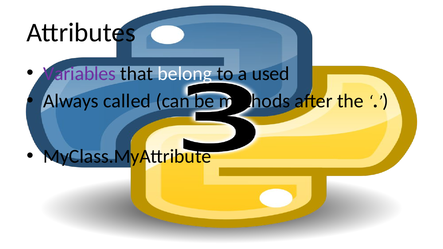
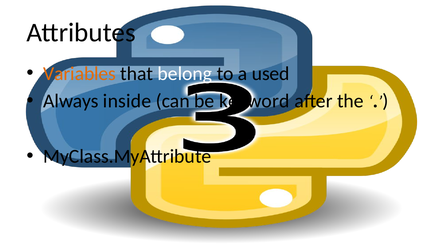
Variables colour: purple -> orange (80, 74)
called: called -> inside (127, 101)
methods: methods -> keyword (254, 101)
